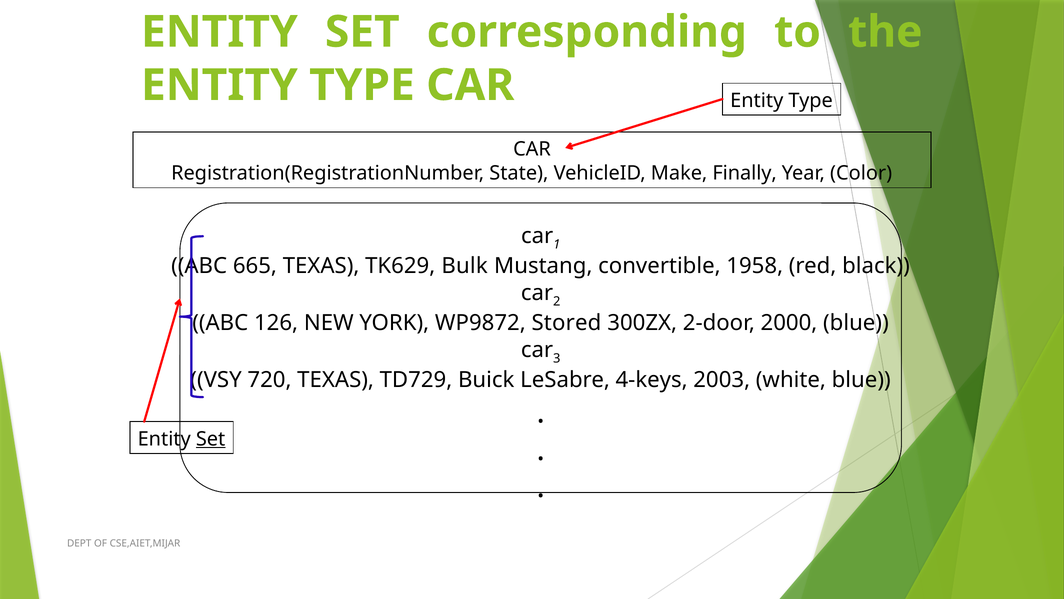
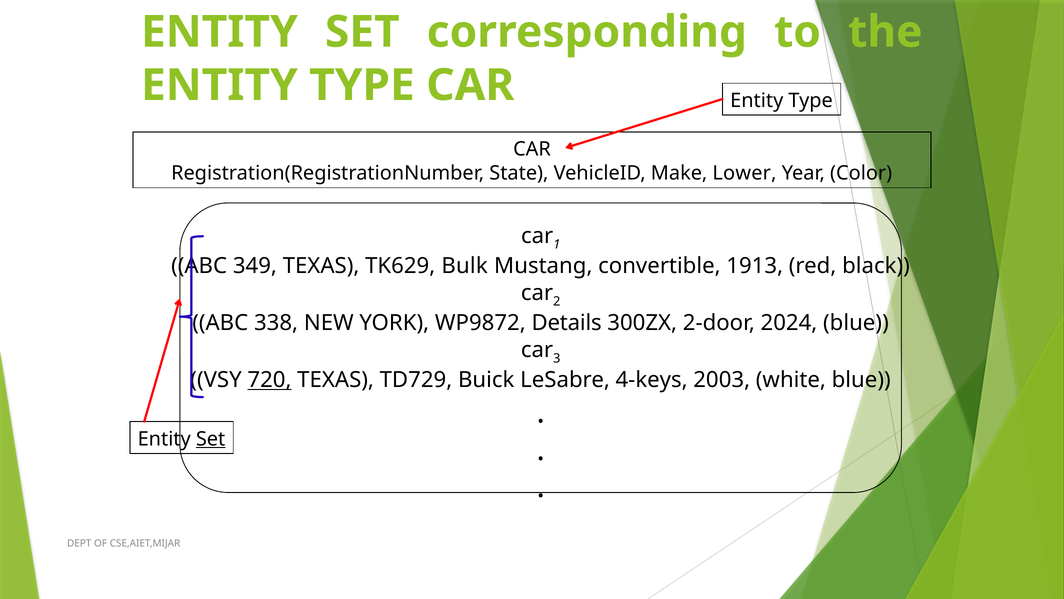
Finally: Finally -> Lower (744, 173)
665: 665 -> 349 (255, 266)
1958: 1958 -> 1913 (755, 266)
126: 126 -> 338 (276, 323)
Stored: Stored -> Details (567, 323)
2000: 2000 -> 2024 (789, 323)
720 underline: none -> present (269, 380)
